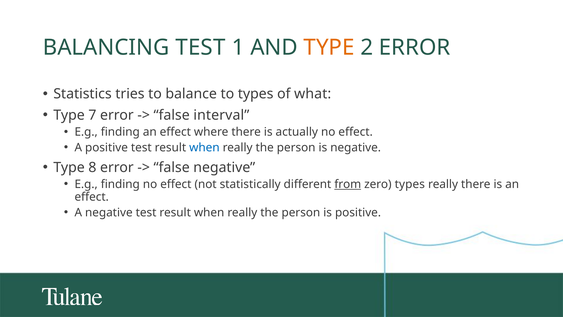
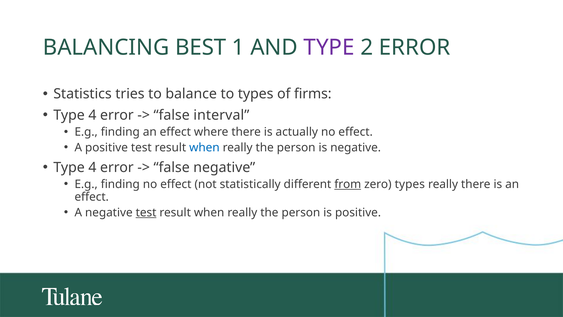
BALANCING TEST: TEST -> BEST (201, 47)
TYPE colour: orange -> purple (329, 47)
what: what -> firms (313, 94)
7: 7 -> 4 (92, 115)
8: 8 -> 4 (92, 167)
test underline: none -> present (146, 212)
